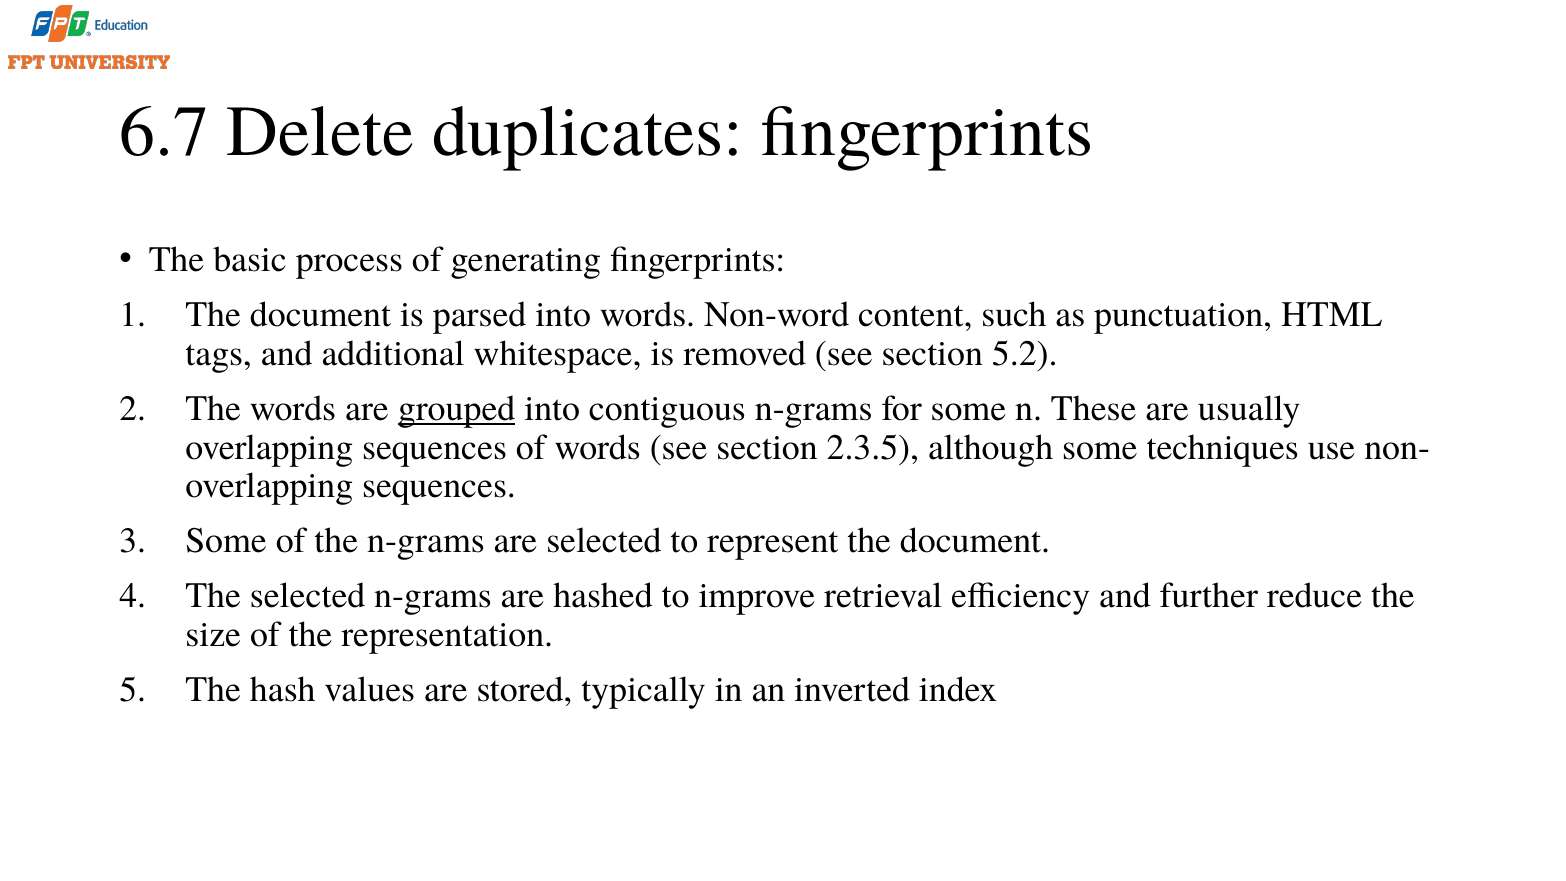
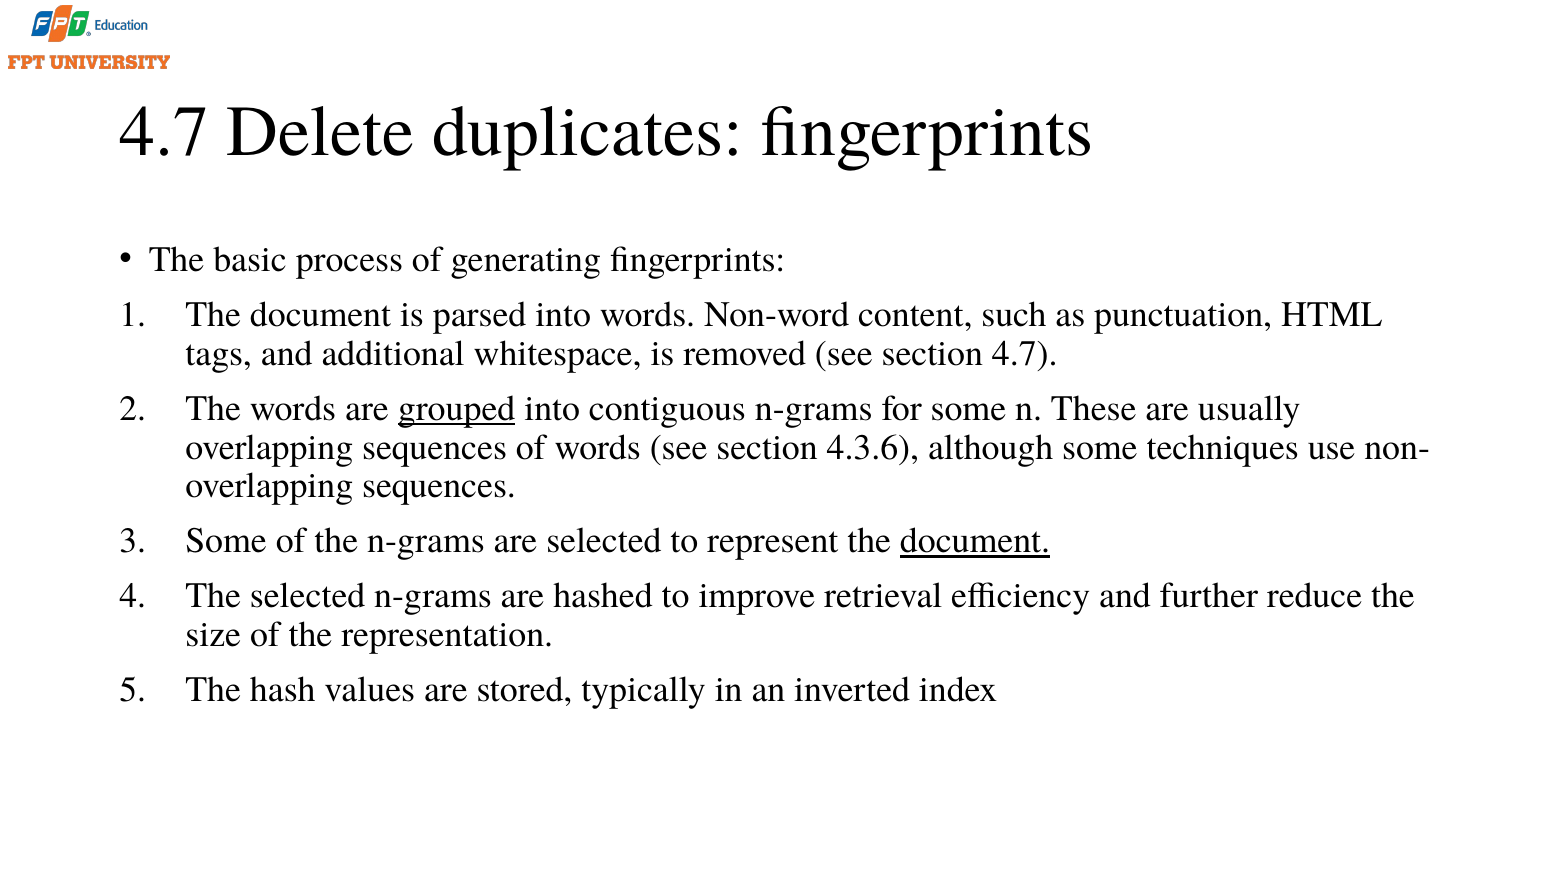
6.7: 6.7 -> 4.7 (164, 132)
section 5.2: 5.2 -> 4.7 (1025, 353)
2.3.5: 2.3.5 -> 4.3.6 (873, 447)
document underline: none -> present (975, 541)
